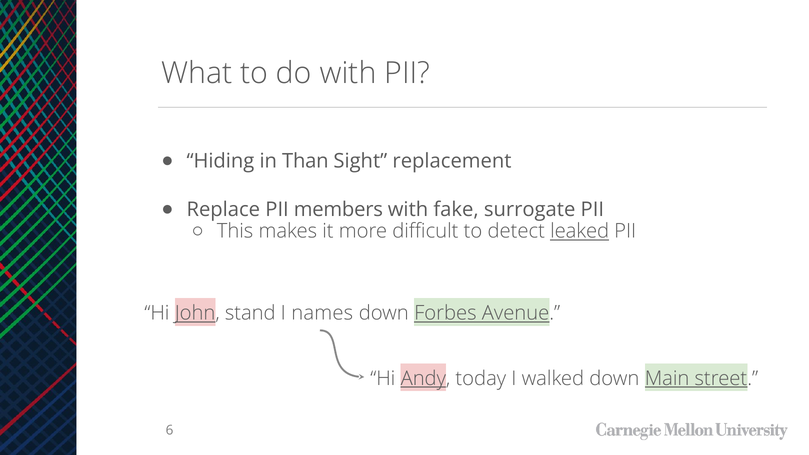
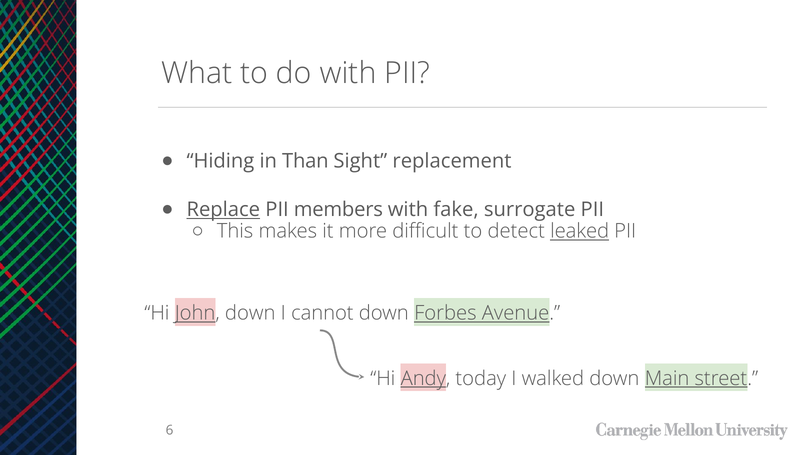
Replace underline: none -> present (223, 210)
John stand: stand -> down (250, 313)
names: names -> cannot (322, 313)
